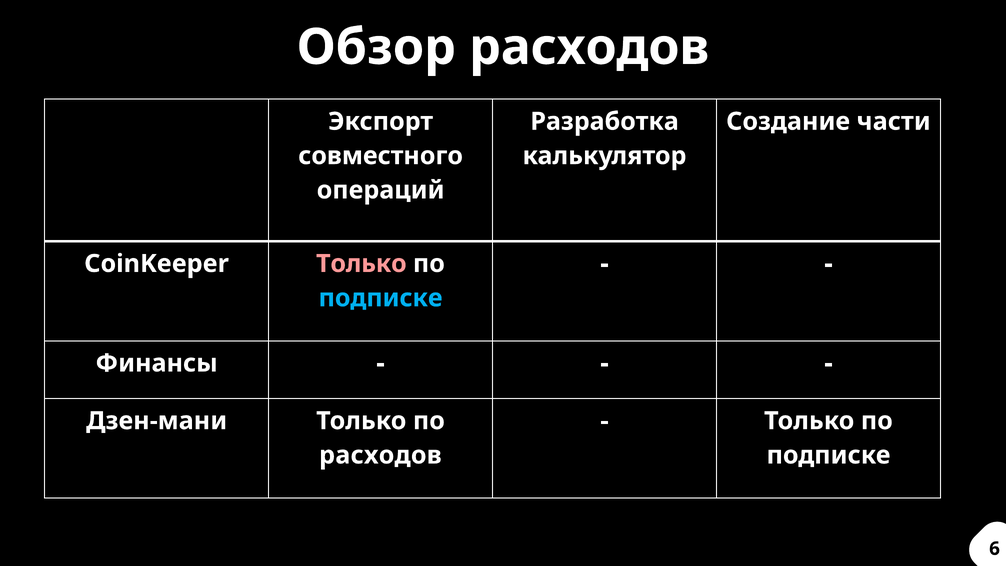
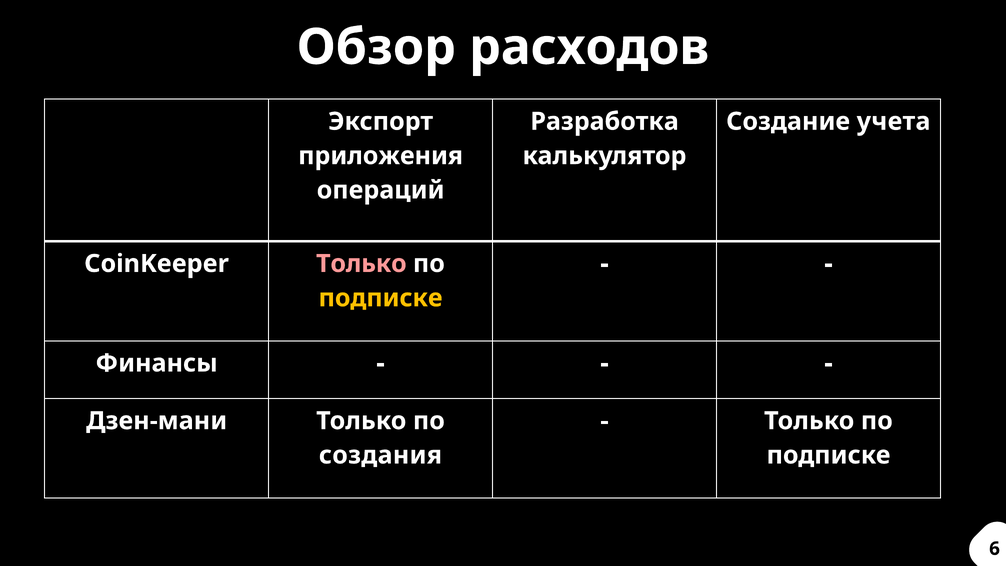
части: части -> учета (894, 121)
совместного: совместного -> приложения (381, 156)
подписке colour: light blue -> yellow (381, 298)
расходов: расходов -> создания (380, 455)
